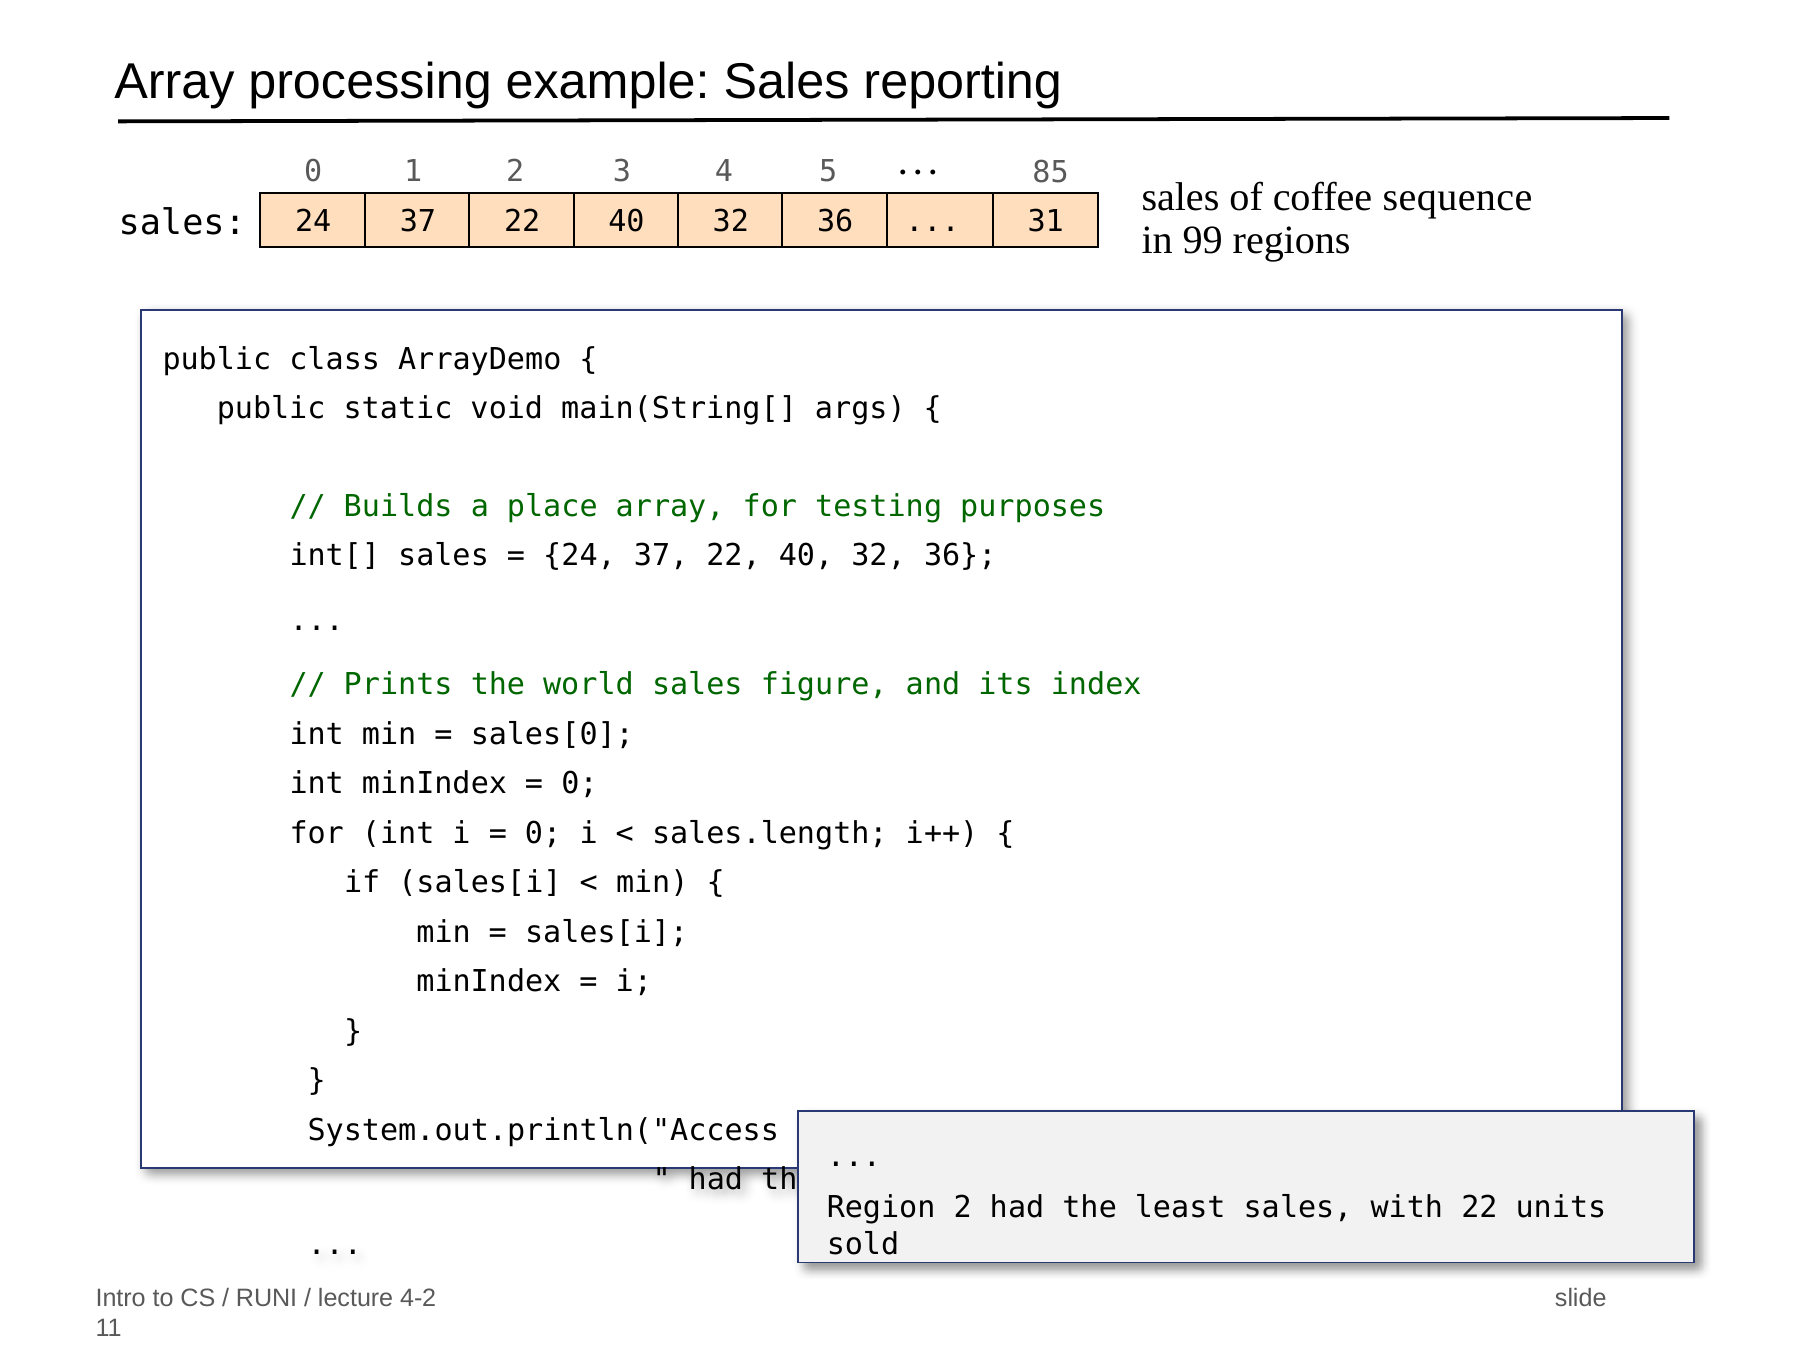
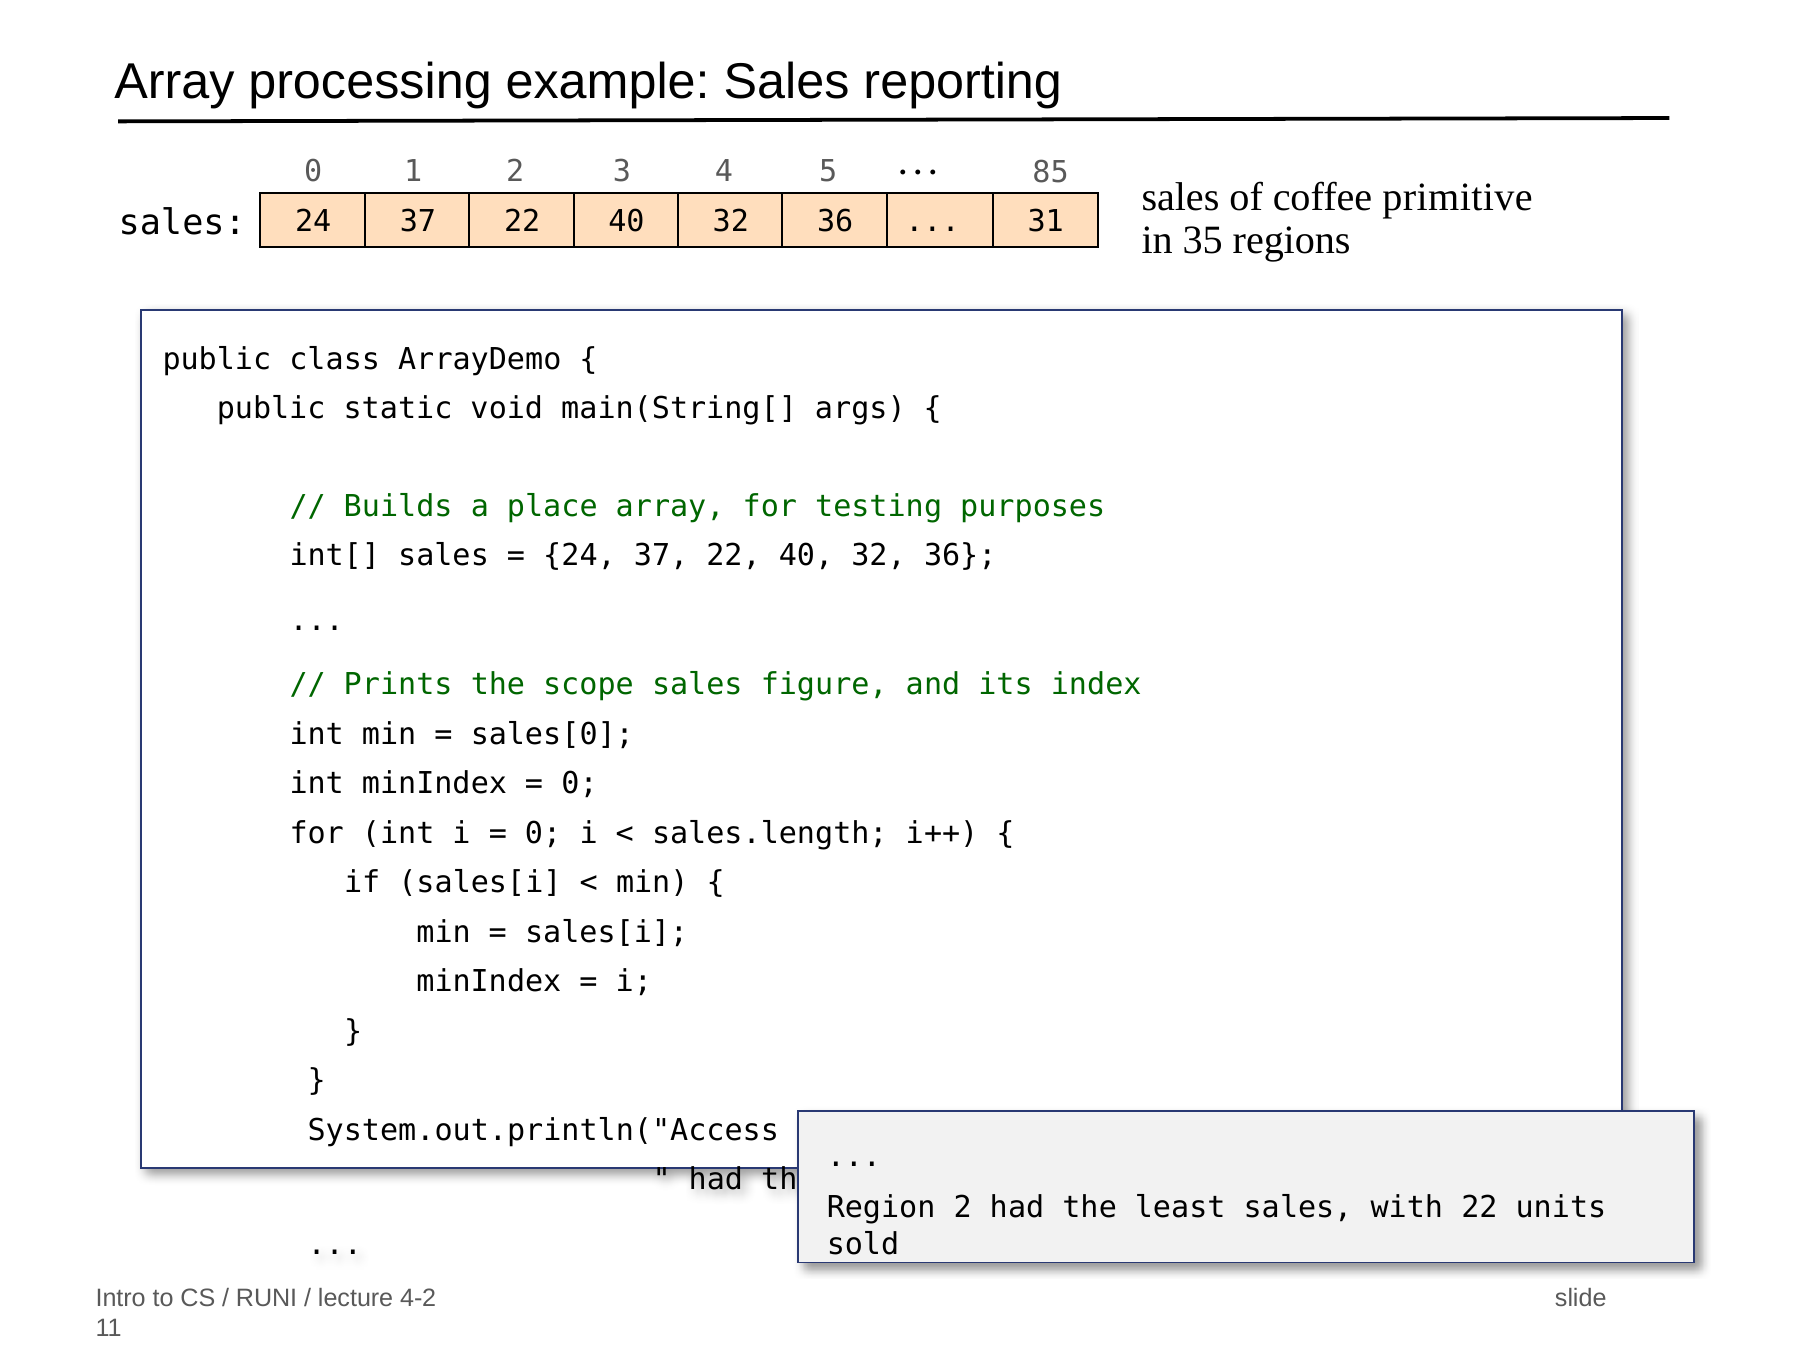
sequence: sequence -> primitive (1457, 197)
99: 99 -> 35 (1203, 241)
world: world -> scope (588, 685)
